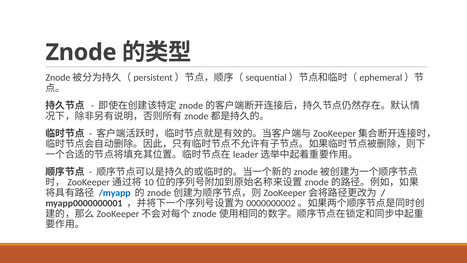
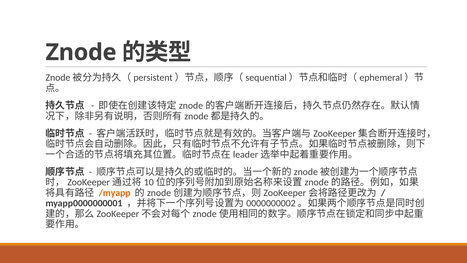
/myapp colour: blue -> orange (115, 193)
